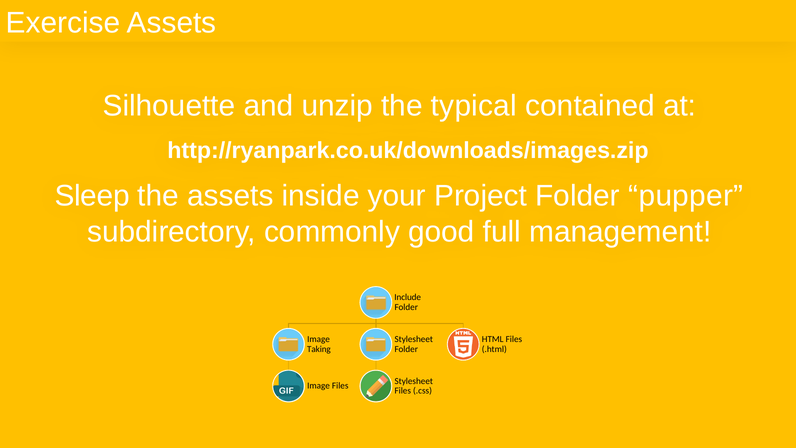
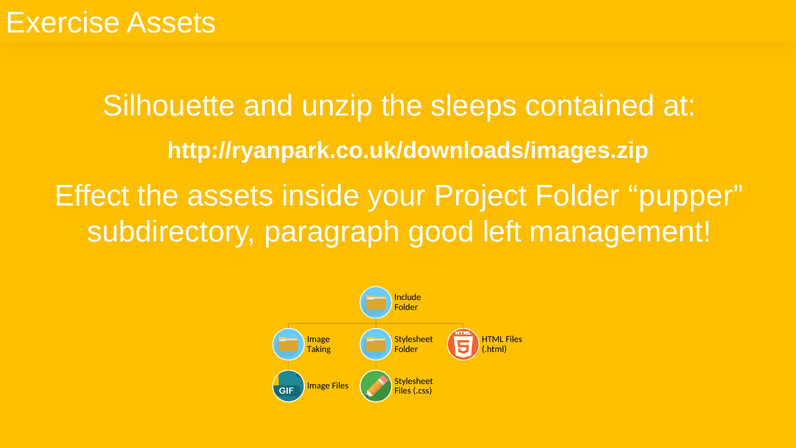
typical: typical -> sleeps (474, 106)
Sleep: Sleep -> Effect (92, 196)
commonly: commonly -> paragraph (332, 232)
full: full -> left (502, 232)
